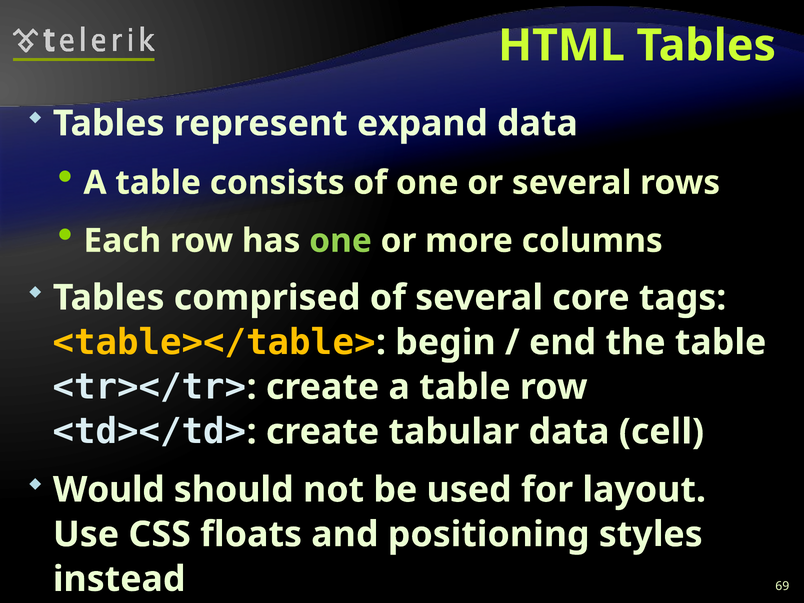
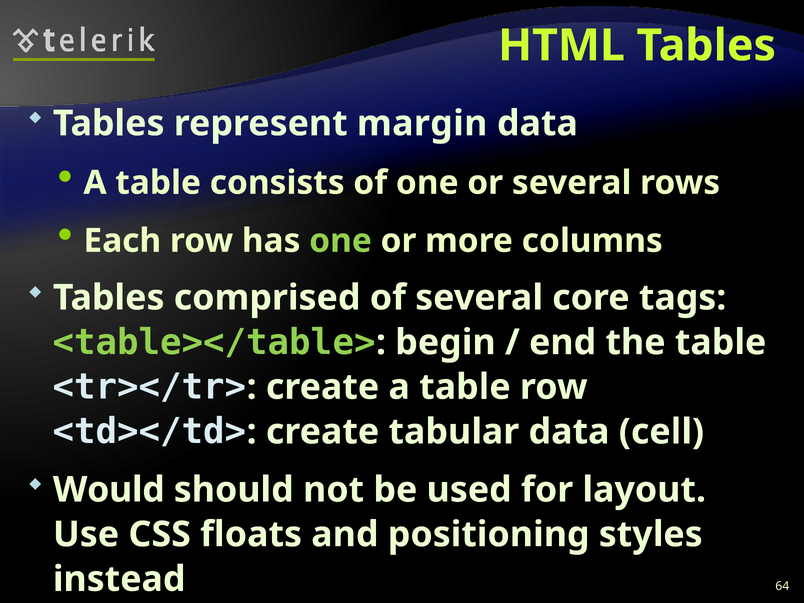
expand: expand -> margin (422, 123)
<table></table> colour: yellow -> light green (214, 342)
69: 69 -> 64 (782, 586)
